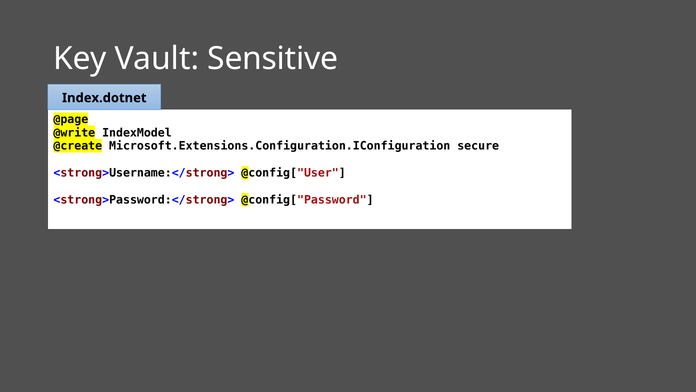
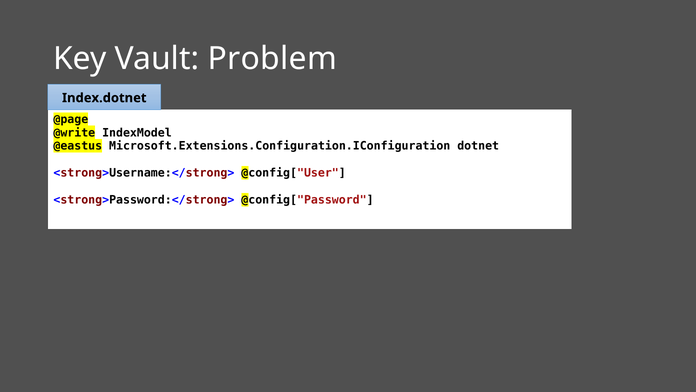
Sensitive: Sensitive -> Problem (272, 58)
@create: @create -> @eastus (78, 146)
secure: secure -> dotnet (478, 146)
